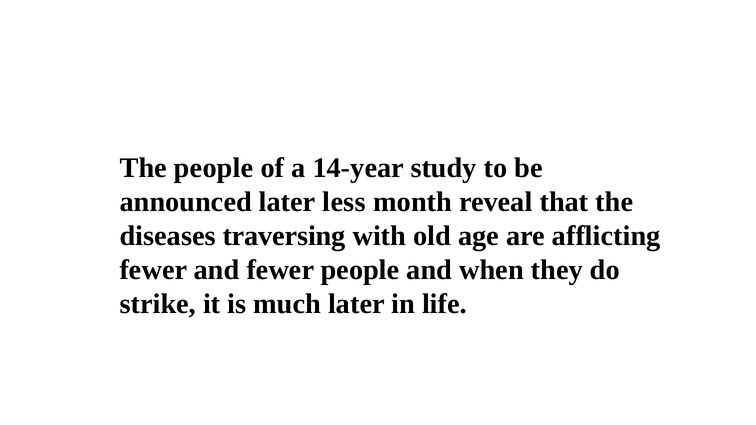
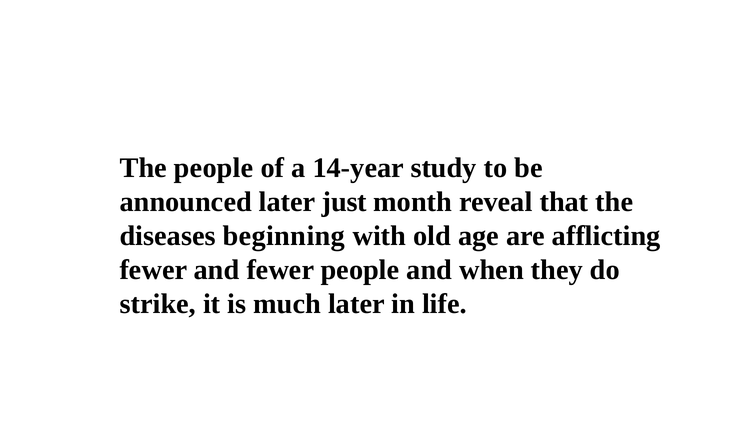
less: less -> just (344, 202)
traversing: traversing -> beginning (284, 236)
